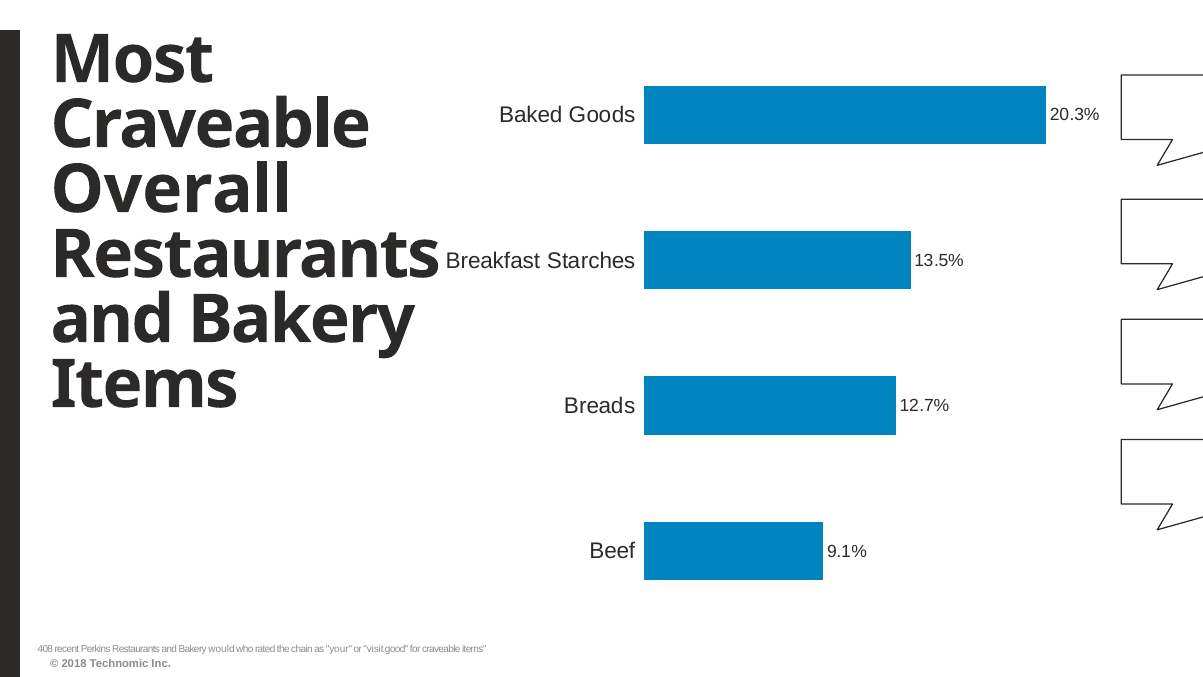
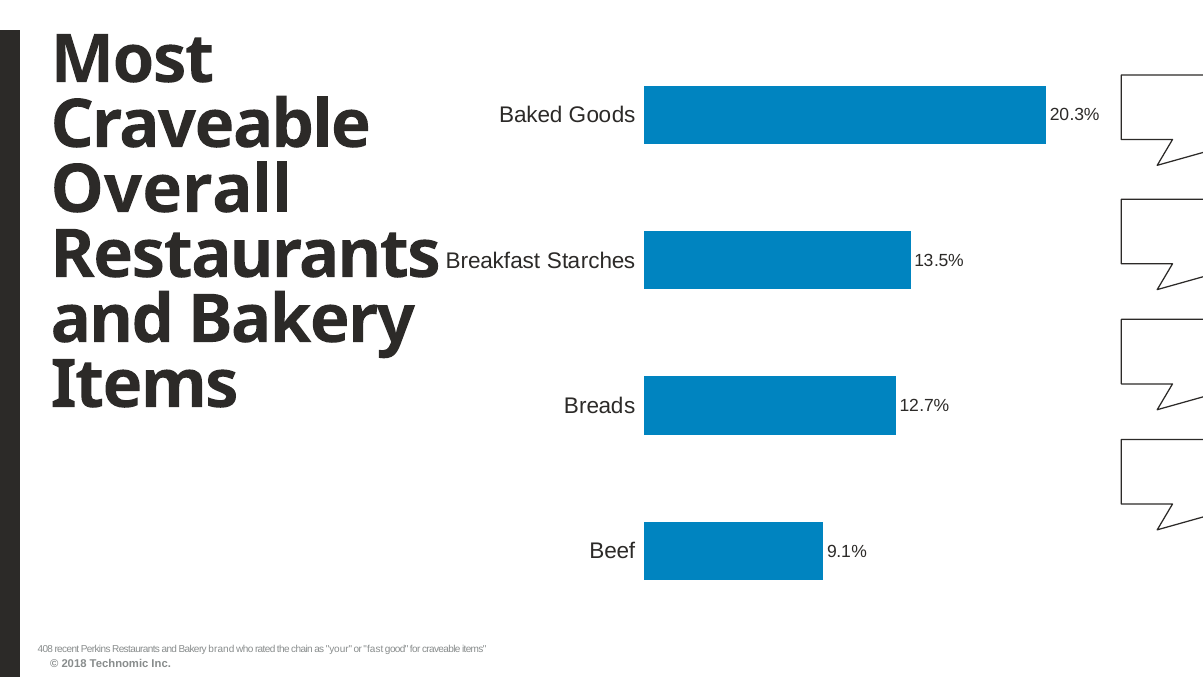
would: would -> brand (221, 649)
visit: visit -> fast (373, 649)
